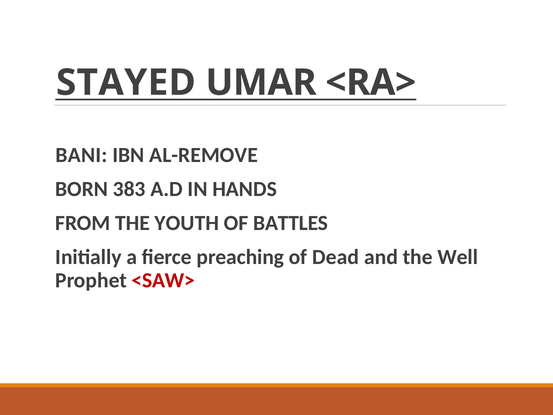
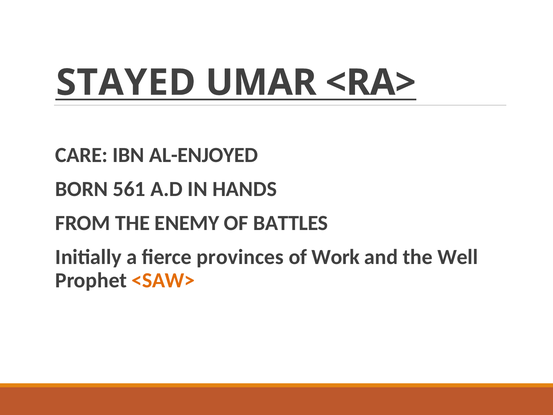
BANI: BANI -> CARE (82, 155)
AL-REMOVE: AL-REMOVE -> AL-ENJOYED (204, 155)
383: 383 -> 561 (129, 189)
YOUTH: YOUTH -> ENEMY (187, 223)
preaching: preaching -> provinces (240, 257)
Dead: Dead -> Work (336, 257)
<SAW> colour: red -> orange (163, 280)
